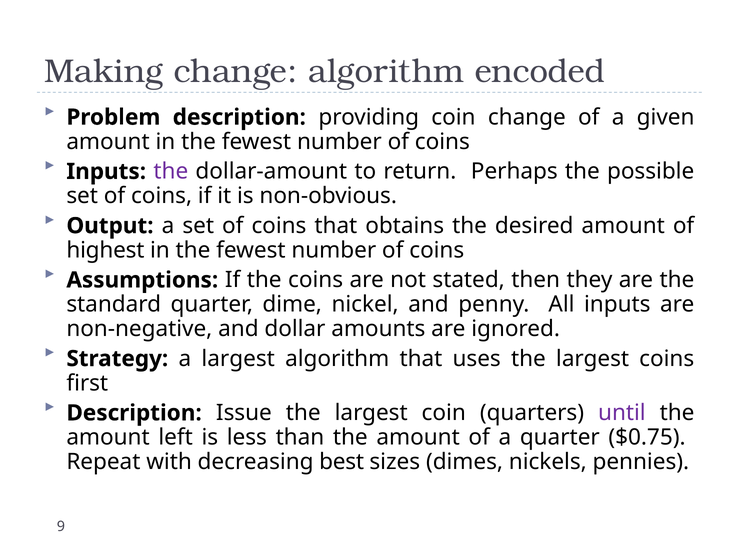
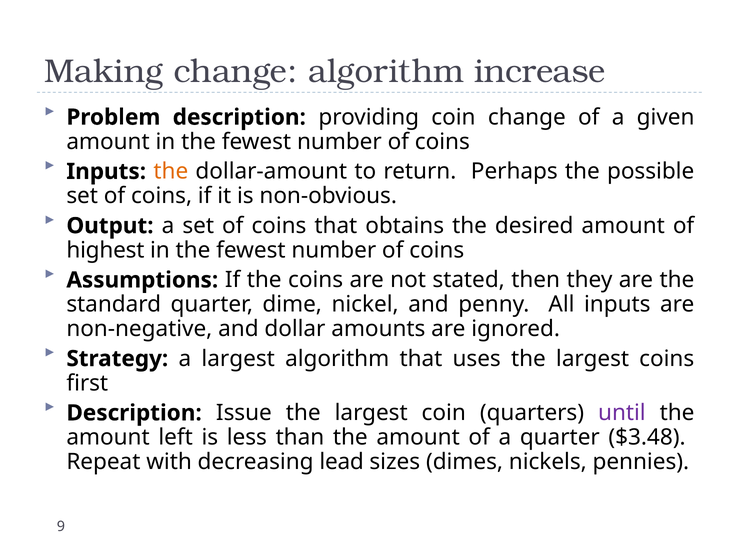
encoded: encoded -> increase (540, 71)
the colour: purple -> orange (171, 172)
$0.75: $0.75 -> $3.48 (647, 438)
best: best -> lead (342, 462)
